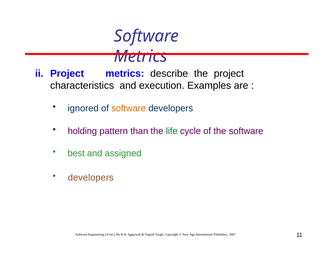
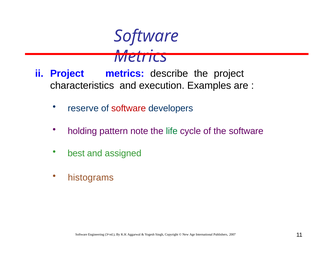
ignored: ignored -> reserve (83, 108)
software colour: orange -> red (129, 108)
than: than -> note (139, 131)
developers: developers -> histograms (91, 177)
